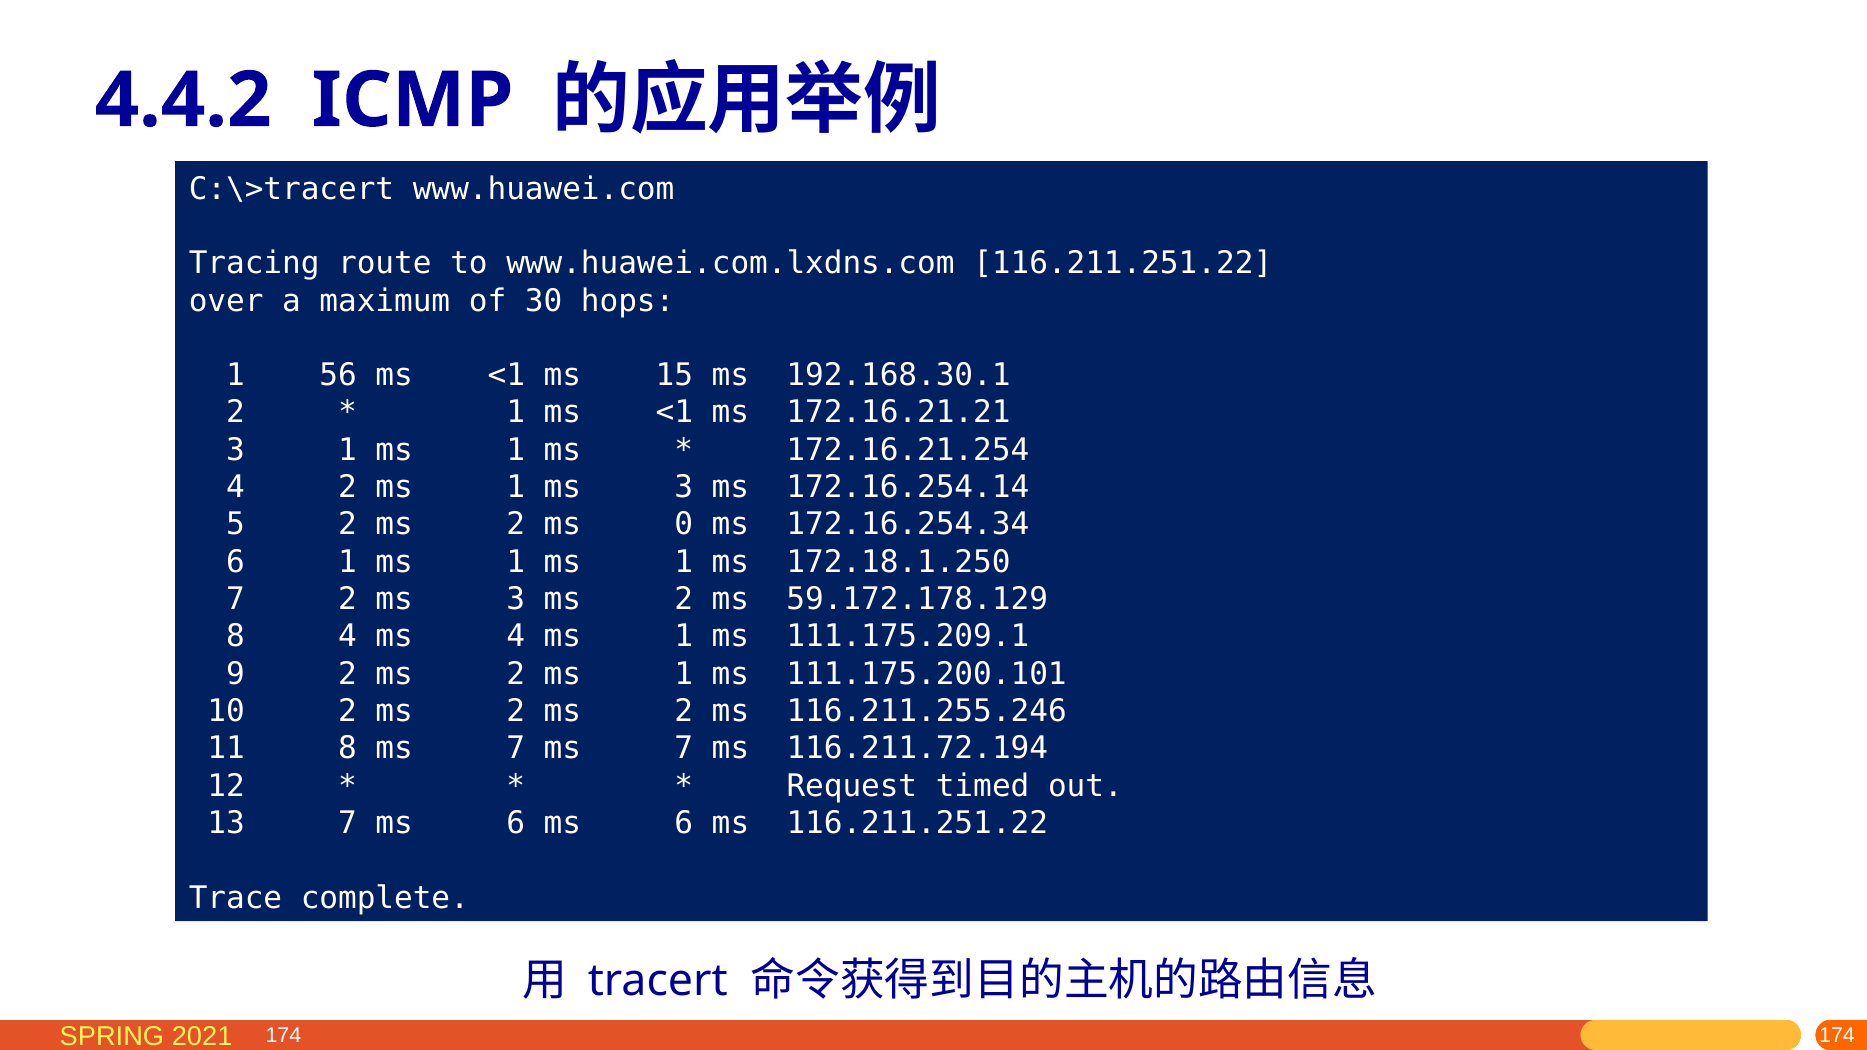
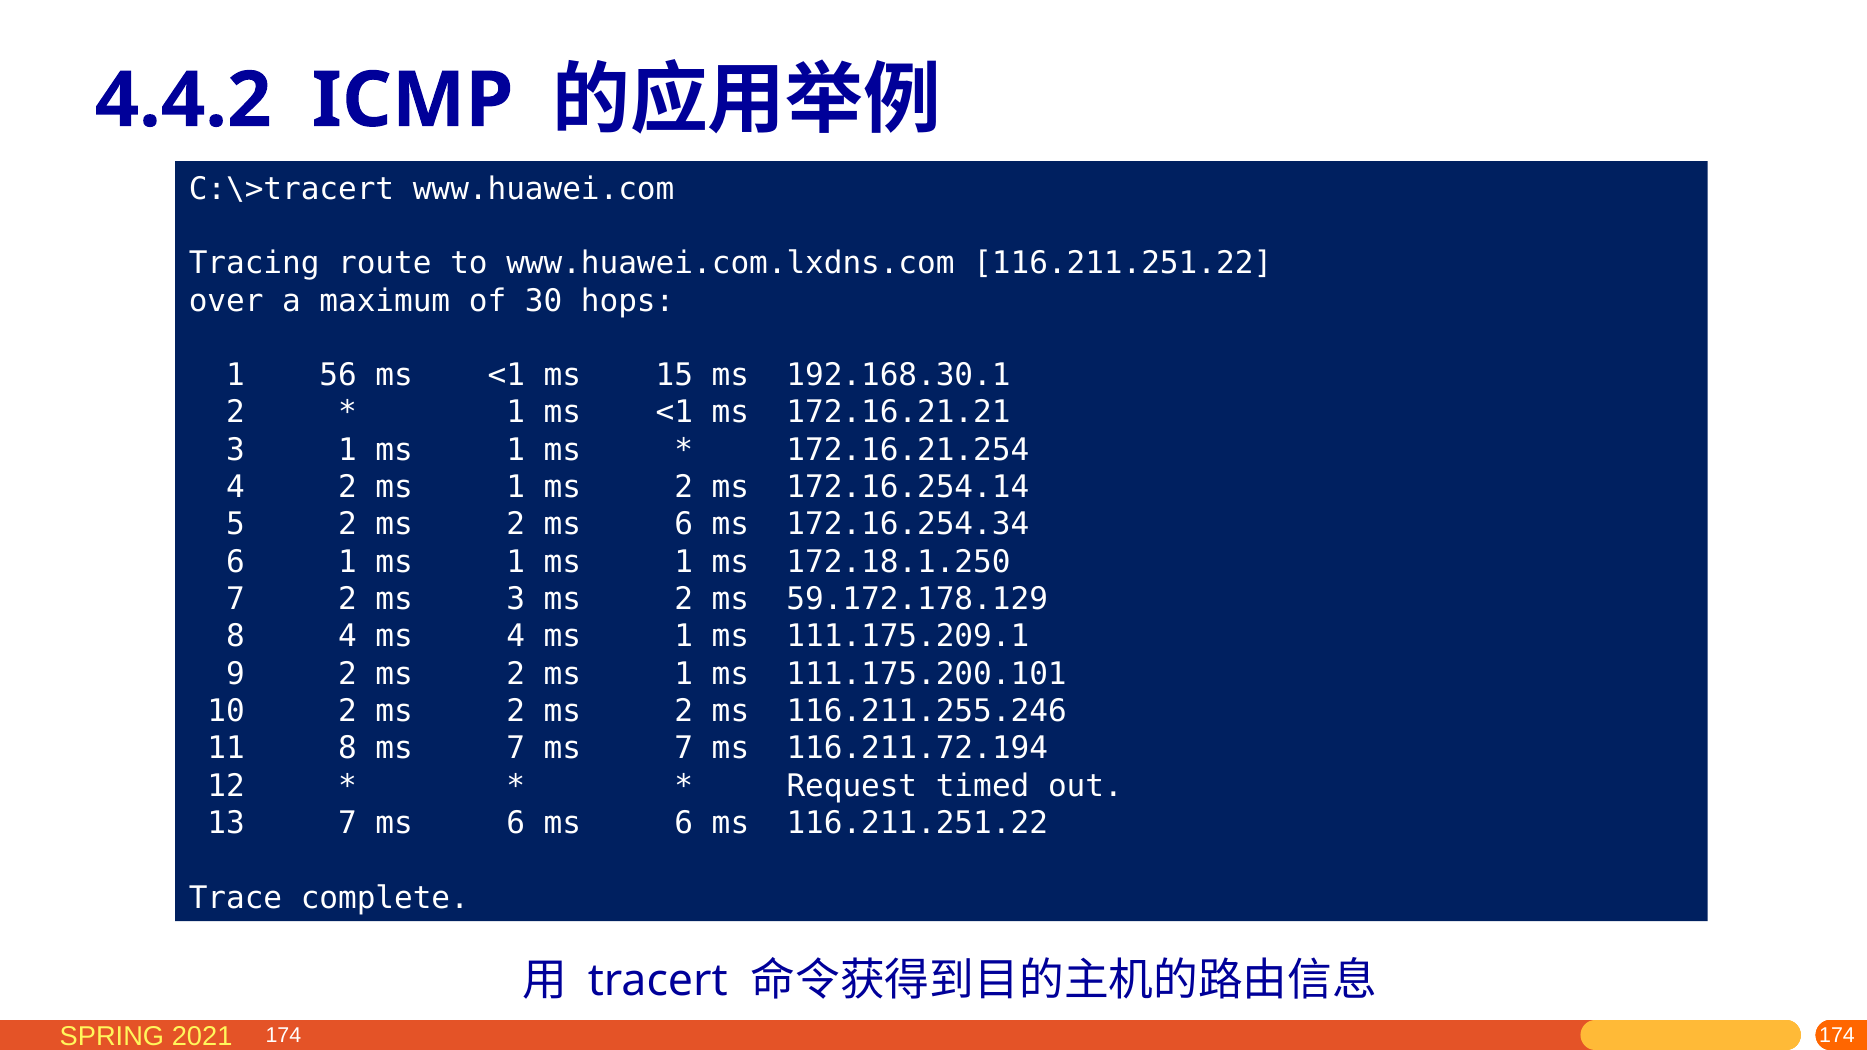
1 ms 3: 3 -> 2 (684, 487)
2 ms 0: 0 -> 6 (684, 525)
